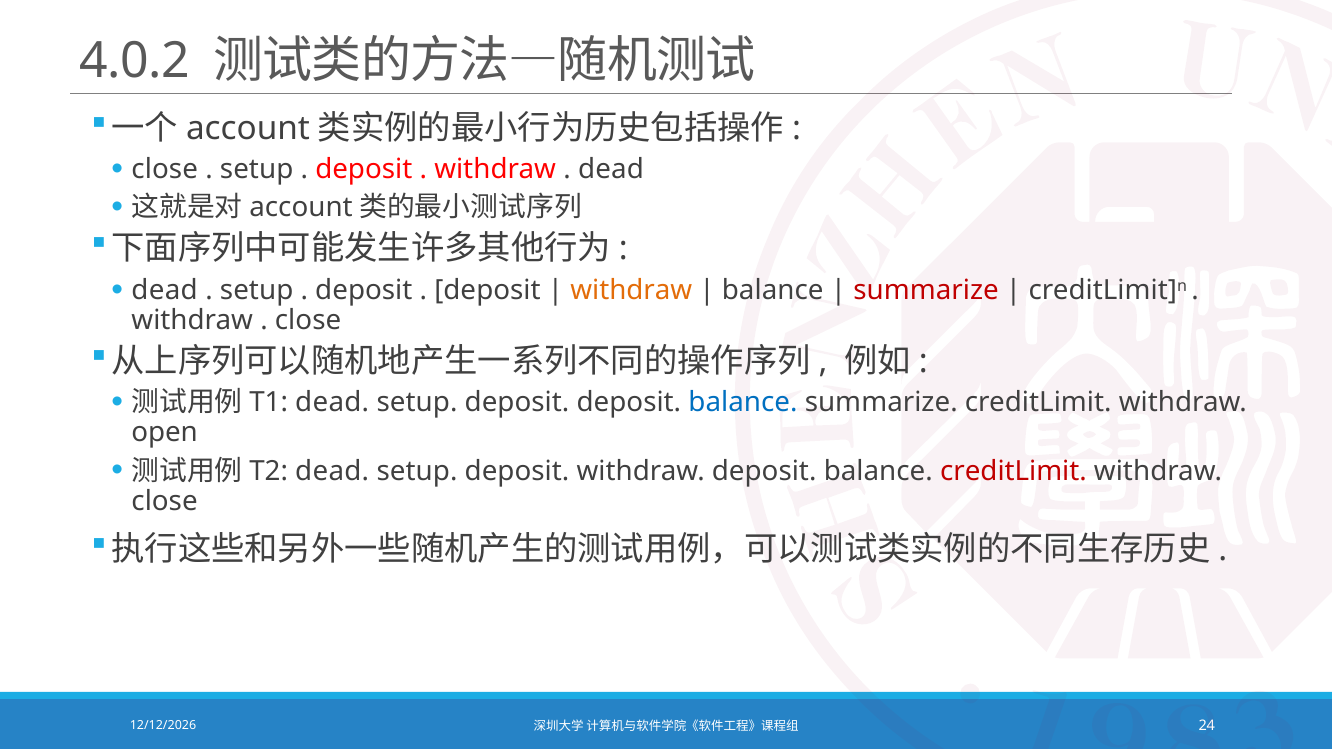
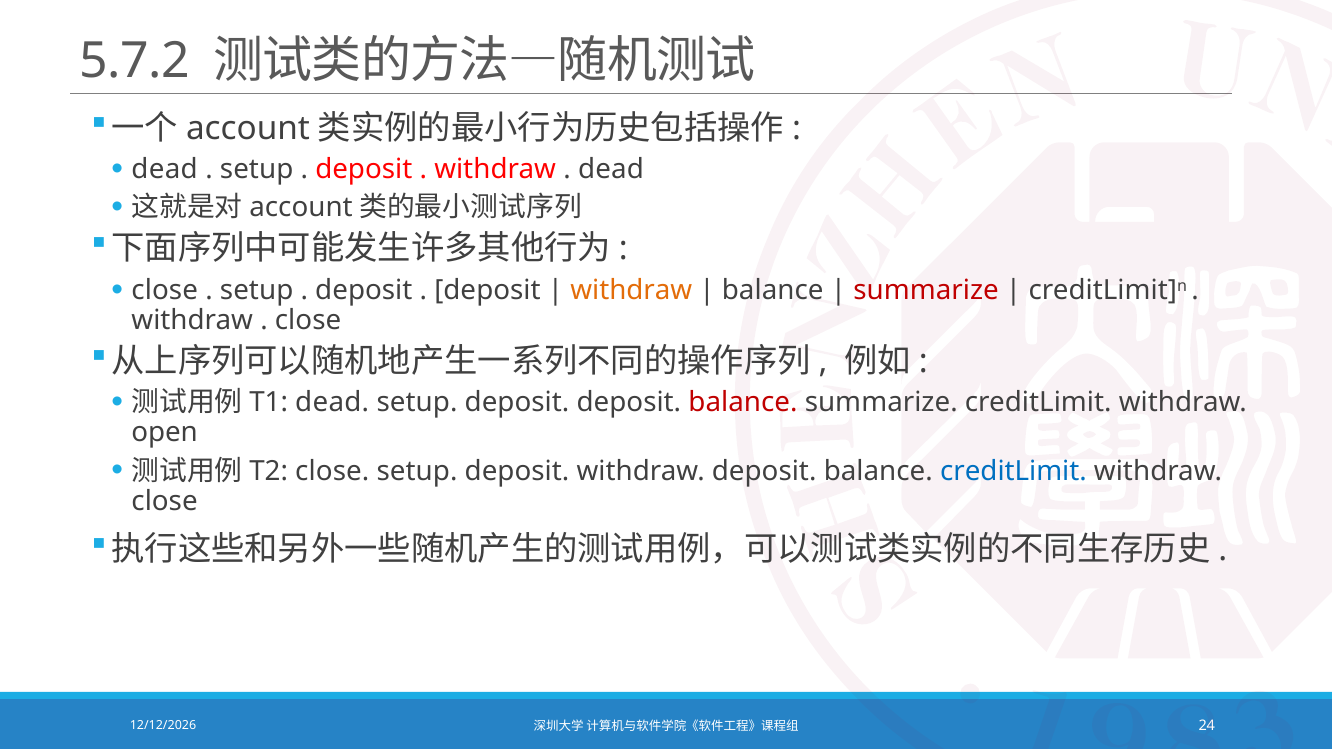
4.0.2: 4.0.2 -> 5.7.2 (135, 61)
close: close -> dead (165, 169)
dead: dead -> close (165, 290)
balance colour: blue -> red (743, 403)
dead: dead -> close (332, 471)
creditLimit colour: red -> blue (1013, 471)
